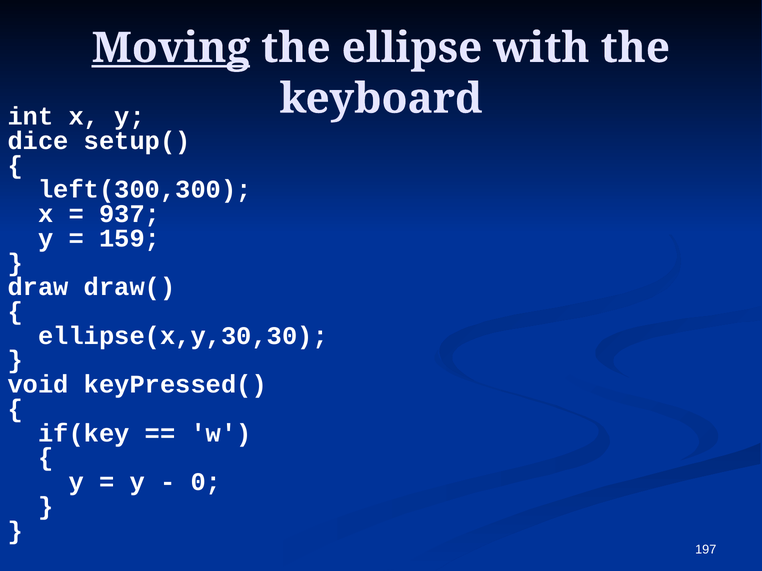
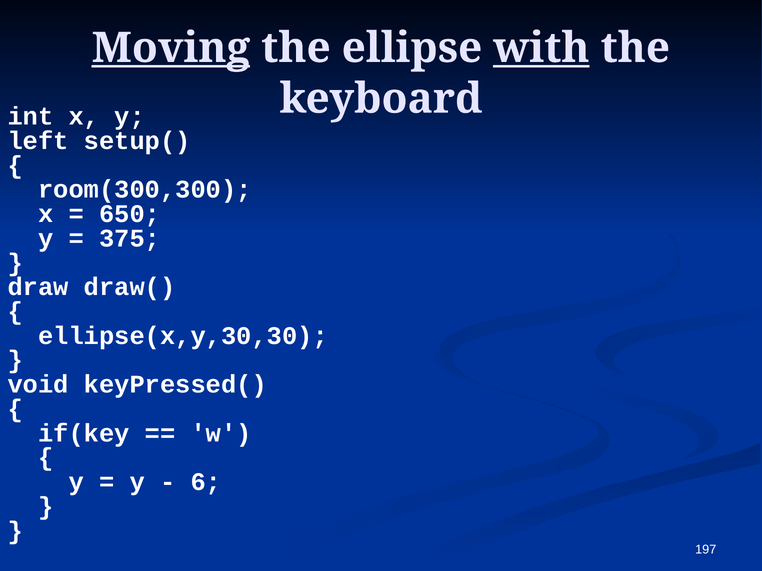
with underline: none -> present (541, 48)
dice: dice -> left (38, 141)
left(300,300: left(300,300 -> room(300,300 (145, 190)
937: 937 -> 650 (130, 214)
159: 159 -> 375 (130, 238)
0: 0 -> 6 (206, 482)
